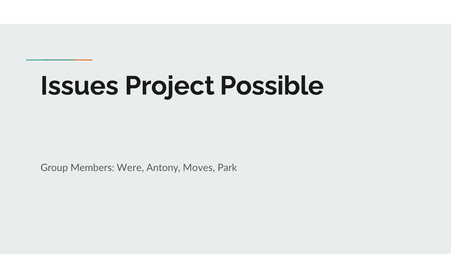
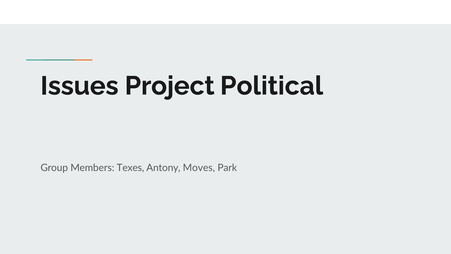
Possible: Possible -> Political (272, 86)
Were: Were -> Texes (130, 168)
